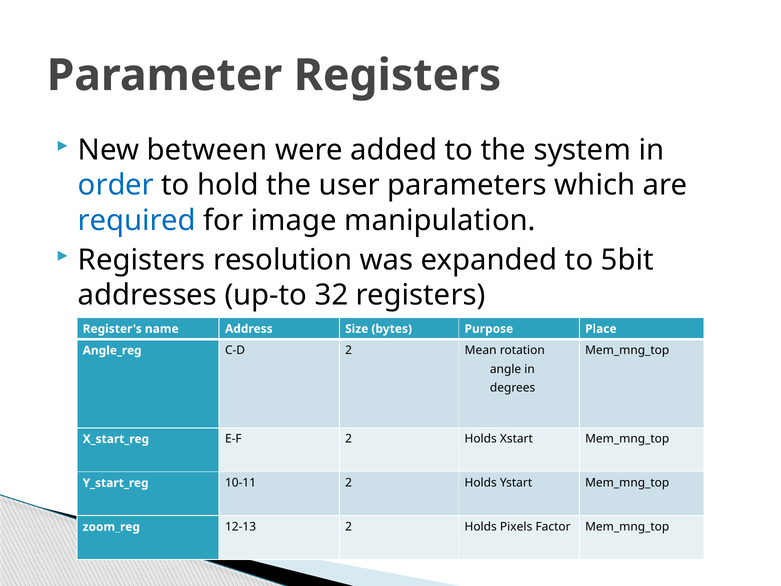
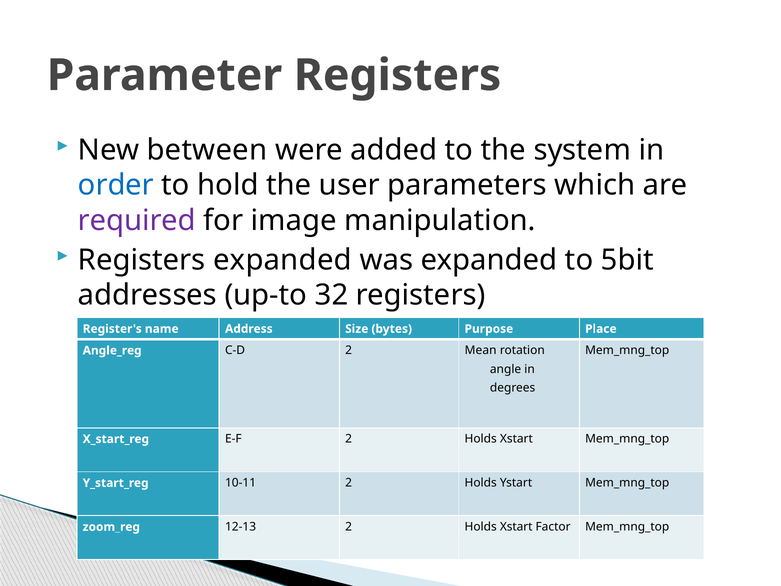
required colour: blue -> purple (137, 220)
Registers resolution: resolution -> expanded (282, 260)
12-13 2 Holds Pixels: Pixels -> Xstart (516, 527)
